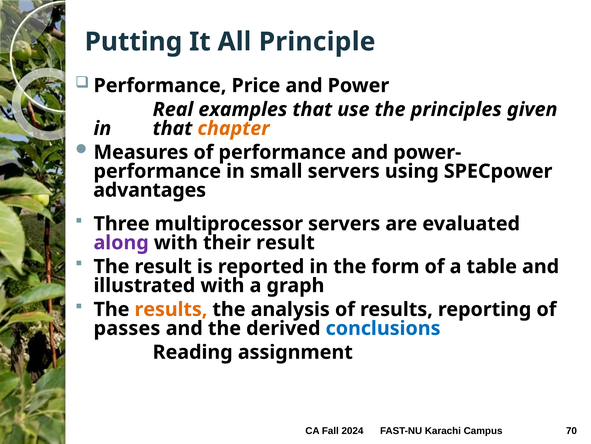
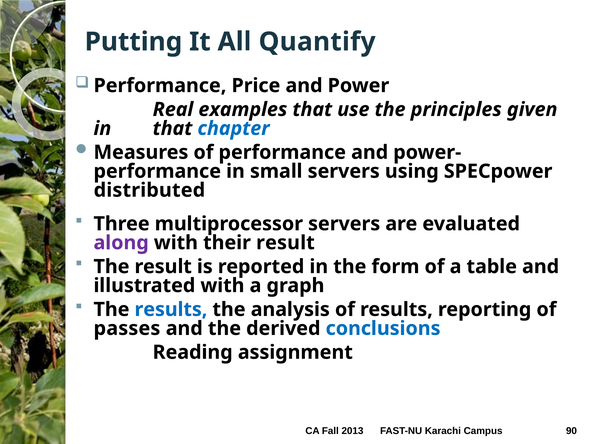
Principle: Principle -> Quantify (317, 42)
chapter colour: orange -> blue (234, 128)
advantages: advantages -> distributed (149, 190)
results colour: orange -> blue (171, 309)
2024: 2024 -> 2013 (352, 430)
70: 70 -> 90 (571, 430)
